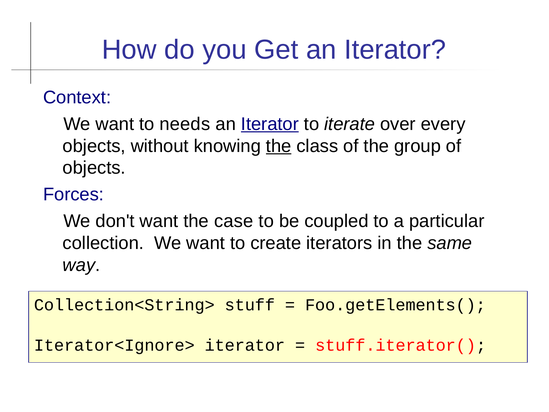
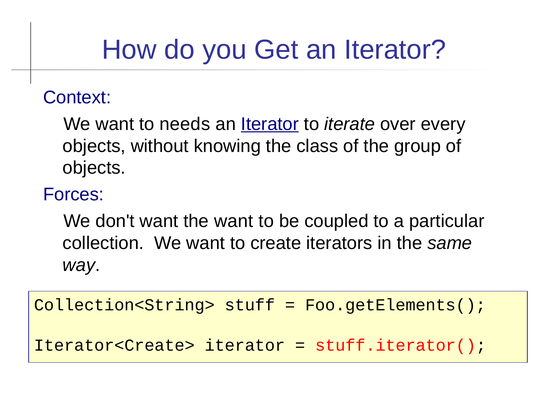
the underline: present -> none (279, 146)
the case: case -> want (234, 221)
Iterator<Ignore>: Iterator<Ignore> -> Iterator<Create> (114, 345)
